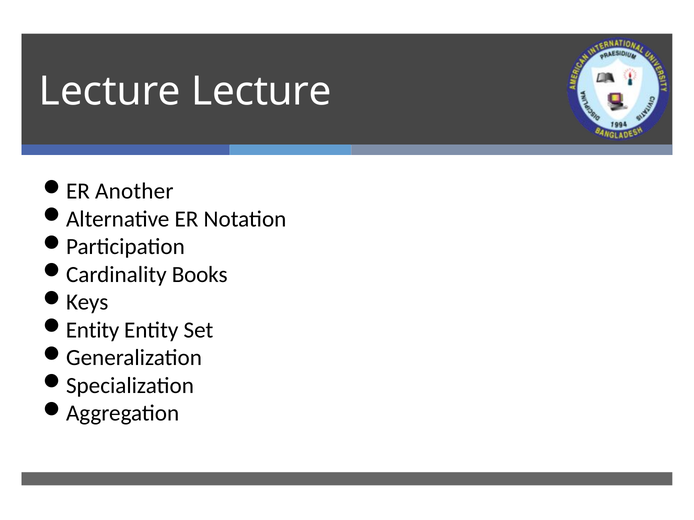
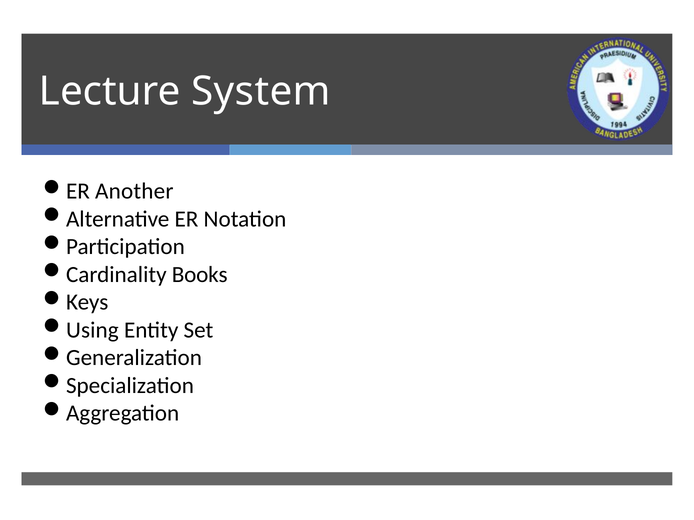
Lecture Lecture: Lecture -> System (261, 92)
Entity: Entity -> Using (92, 330)
